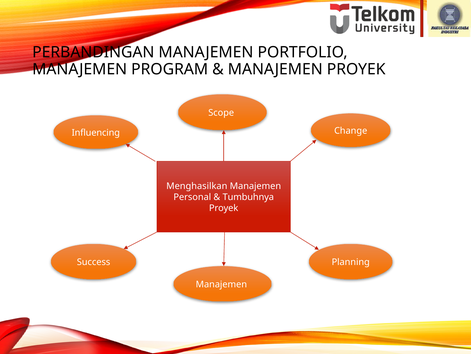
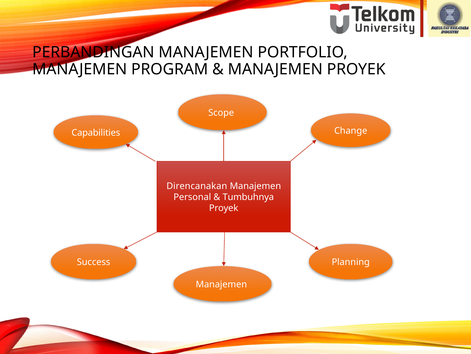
Influencing: Influencing -> Capabilities (96, 132)
Menghasilkan: Menghasilkan -> Direncanakan (197, 186)
